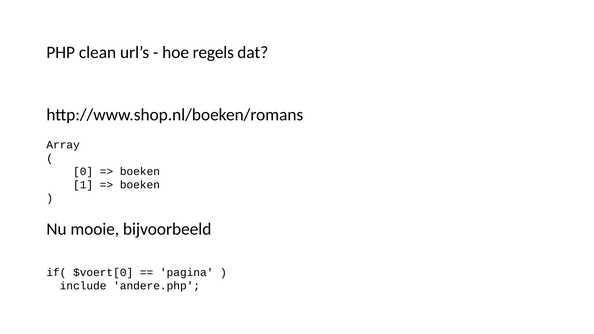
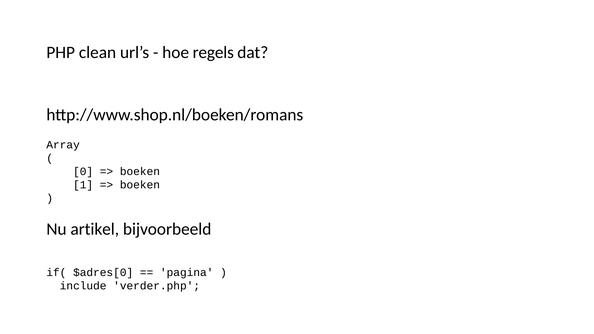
mooie: mooie -> artikel (95, 229)
$voert[0: $voert[0 -> $adres[0 (103, 272)
andere.php: andere.php -> verder.php (157, 286)
